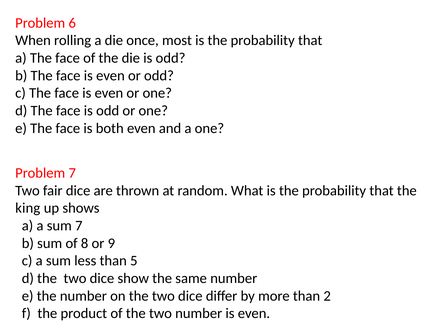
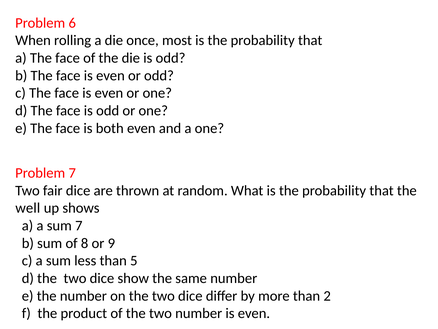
king: king -> well (28, 208)
